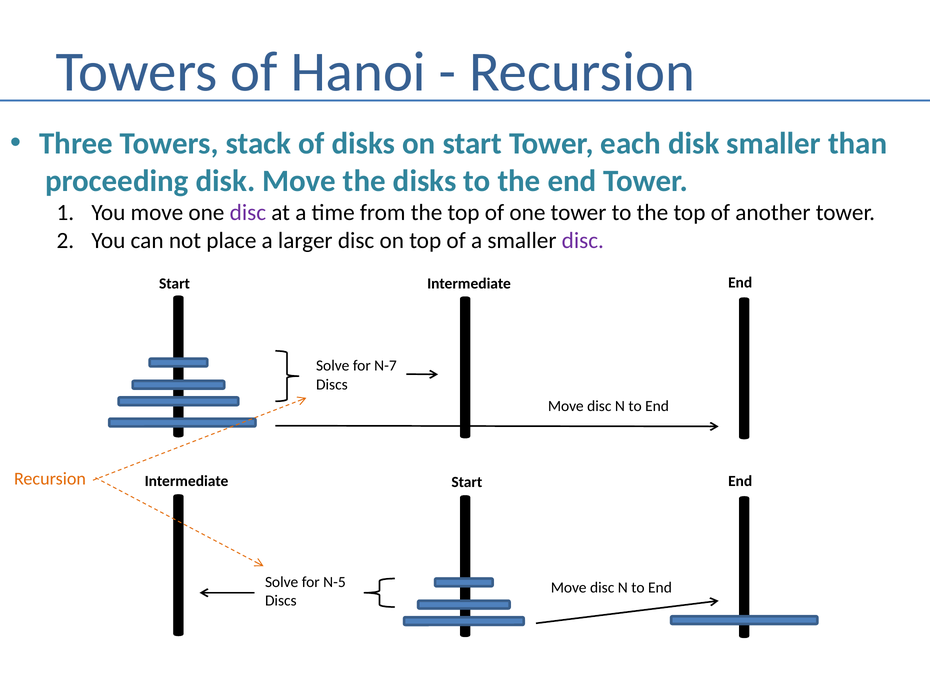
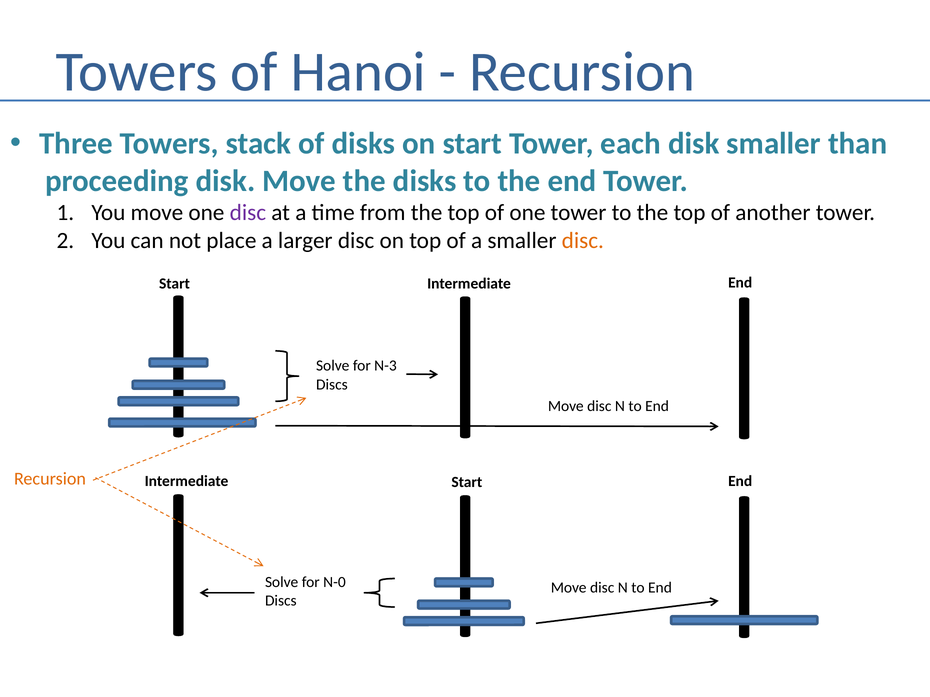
disc colour: purple -> orange (583, 241)
N-7: N-7 -> N-3 (386, 366)
N-5: N-5 -> N-0 (334, 582)
